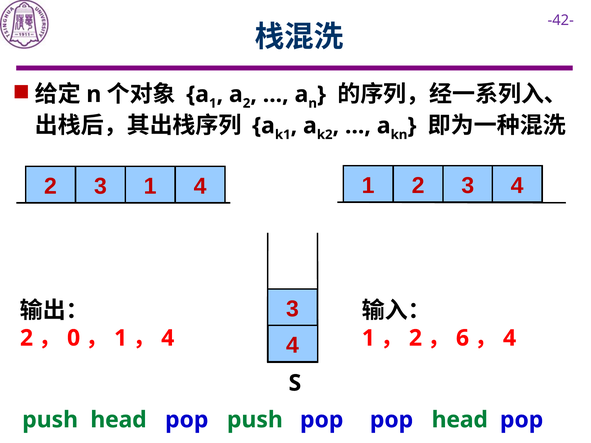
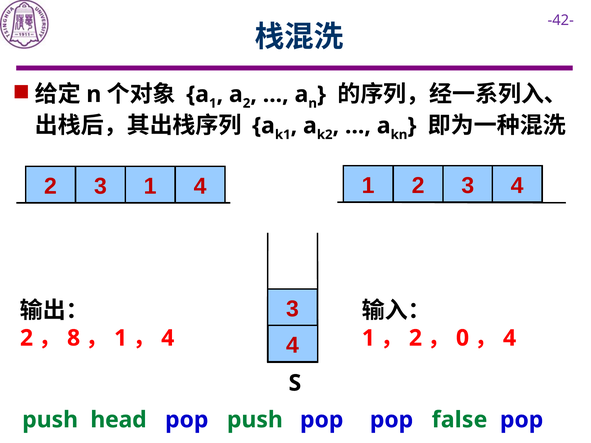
0: 0 -> 8 (74, 338)
6: 6 -> 0 (463, 338)
pop head: head -> false (460, 420)
